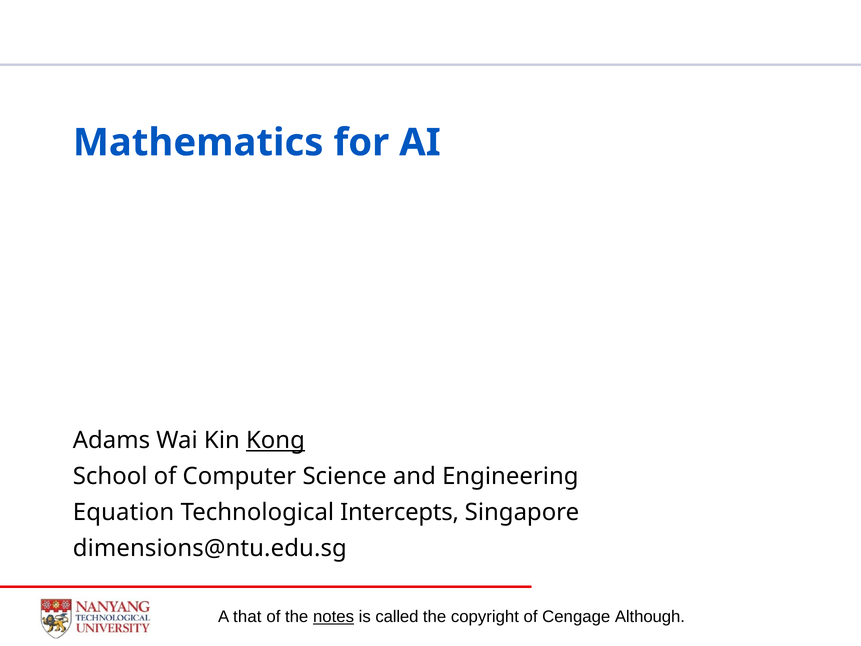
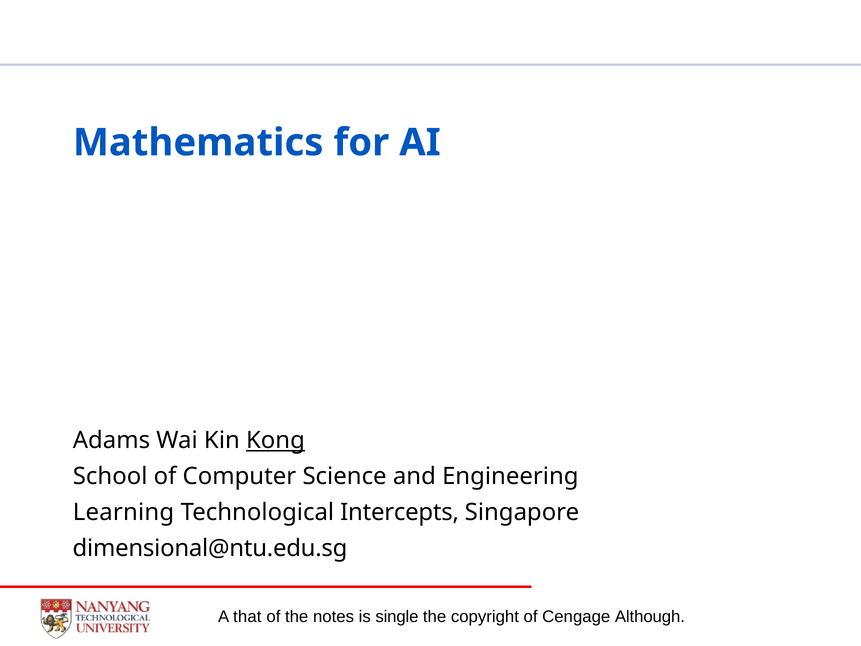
Equation: Equation -> Learning (124, 512)
dimensions@ntu.edu.sg: dimensions@ntu.edu.sg -> dimensional@ntu.edu.sg (210, 548)
notes underline: present -> none (334, 616)
called: called -> single (397, 616)
